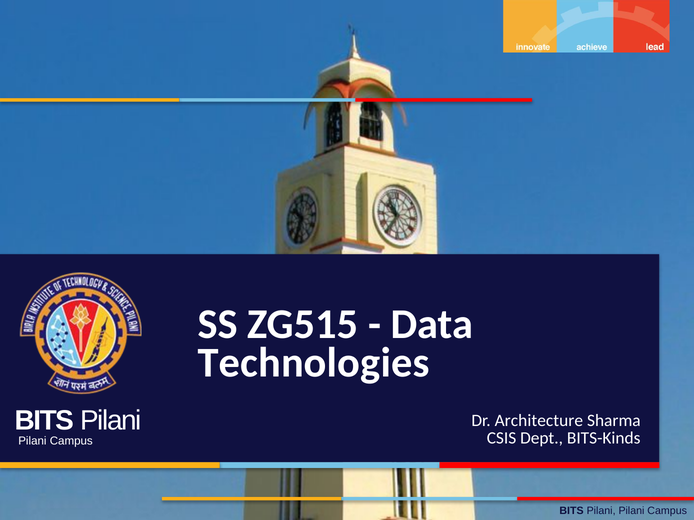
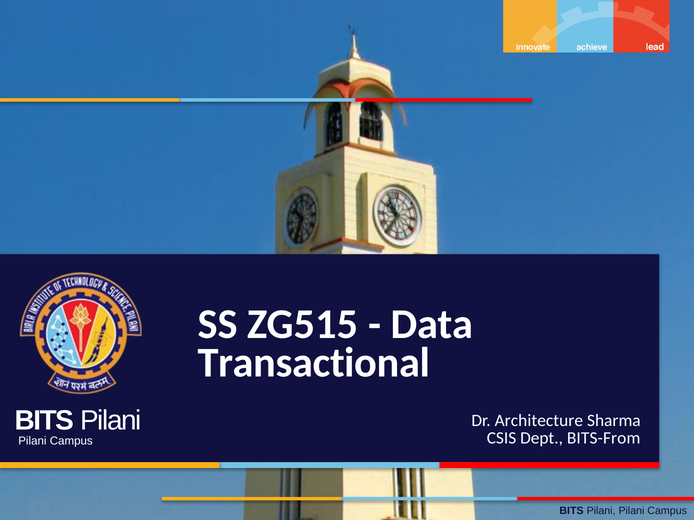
Technologies: Technologies -> Transactional (314, 363)
BITS-Kinds: BITS-Kinds -> BITS-From (604, 438)
